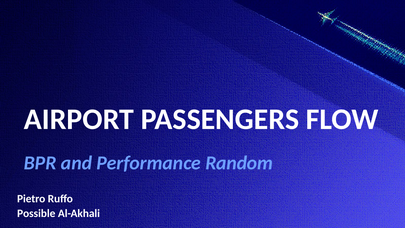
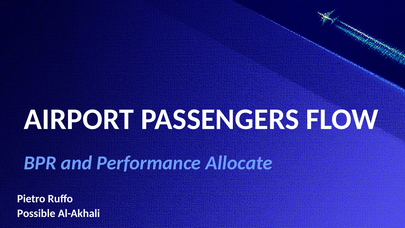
Random: Random -> Allocate (239, 163)
